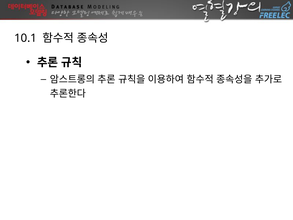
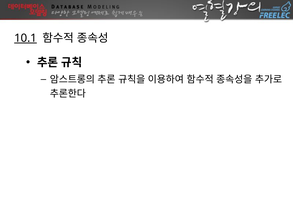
10.1 underline: none -> present (25, 38)
